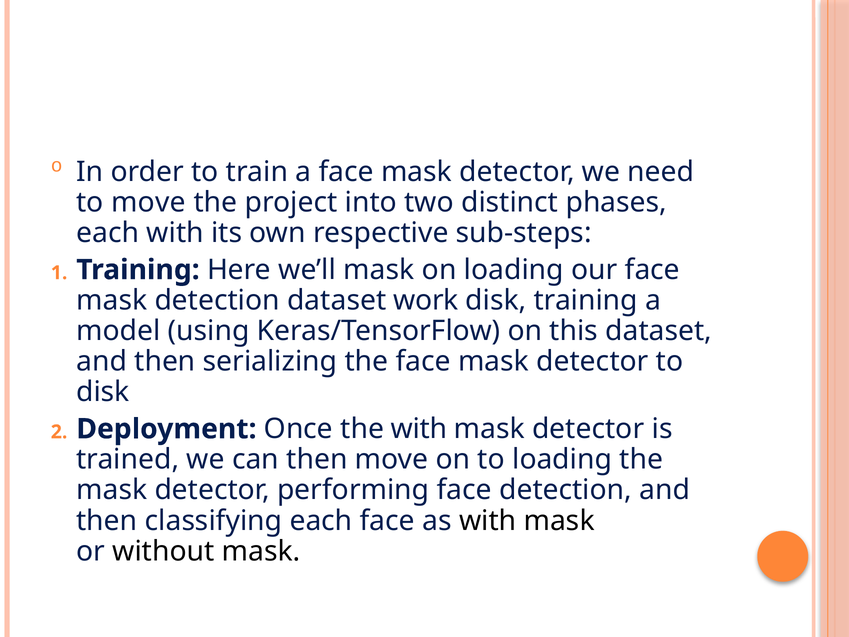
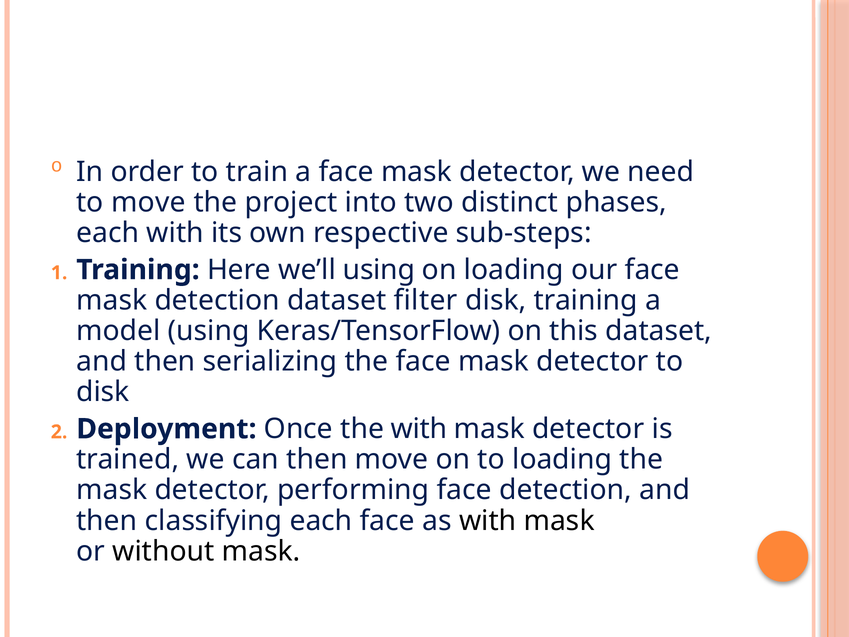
we’ll mask: mask -> using (379, 270)
work: work -> filter (426, 300)
